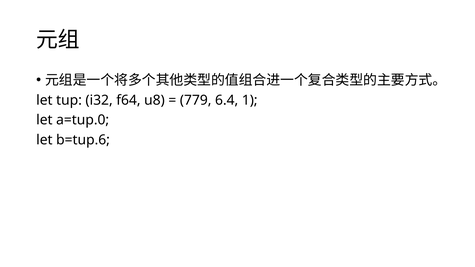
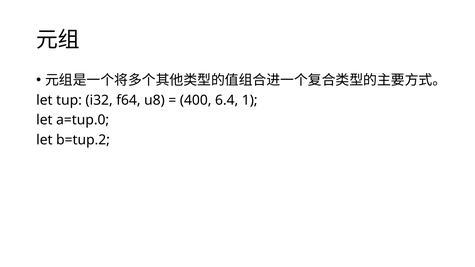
779: 779 -> 400 (196, 100)
b=tup.6: b=tup.6 -> b=tup.2 (83, 140)
